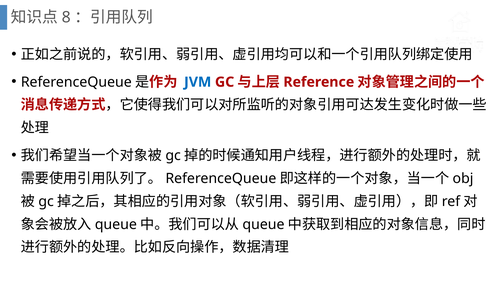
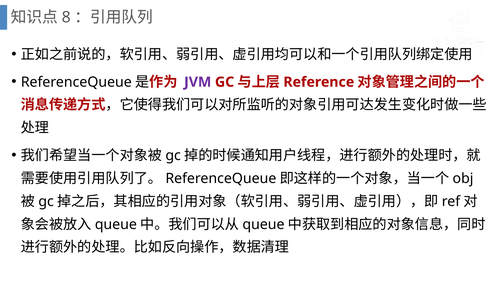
JVM colour: blue -> purple (198, 82)
